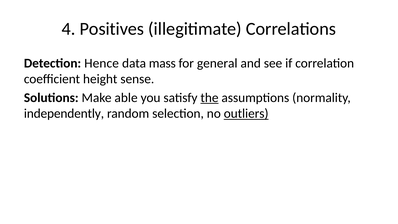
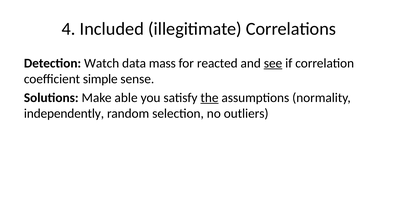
Positives: Positives -> Included (112, 29)
Hence: Hence -> Watch (102, 63)
general: general -> reacted (217, 63)
see underline: none -> present (273, 63)
height: height -> simple (100, 79)
outliers underline: present -> none (246, 114)
